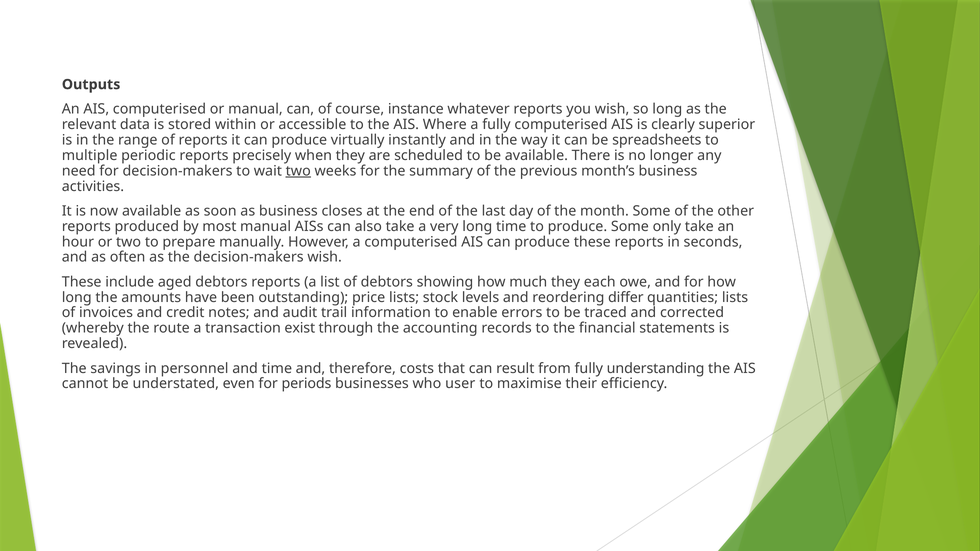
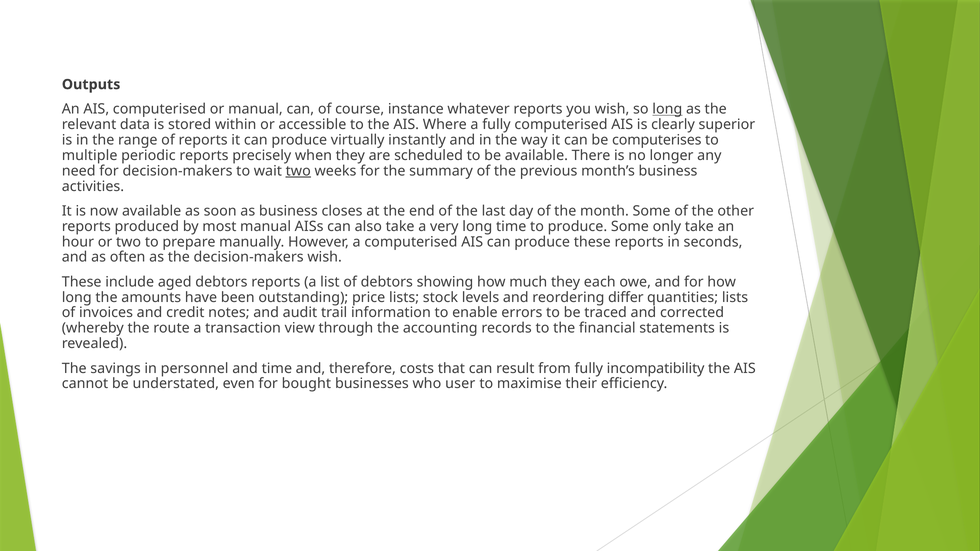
long underline: none -> present (667, 109)
spreadsheets: spreadsheets -> computerises (657, 140)
exist: exist -> view (300, 328)
understanding: understanding -> incompatibility (656, 368)
periods: periods -> bought (306, 384)
